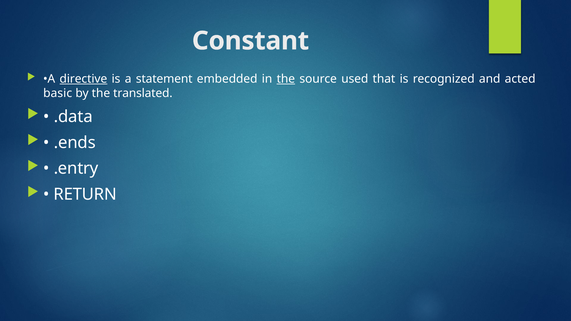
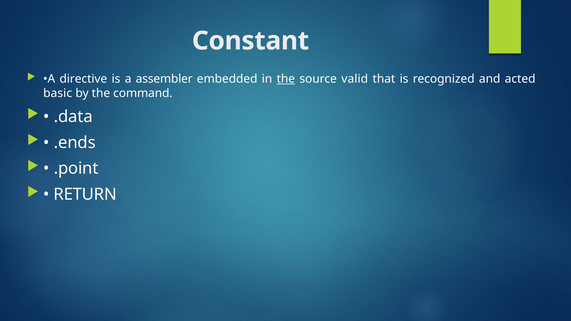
directive underline: present -> none (83, 79)
statement: statement -> assembler (164, 79)
used: used -> valid (355, 79)
translated: translated -> command (143, 93)
.entry: .entry -> .point (76, 169)
